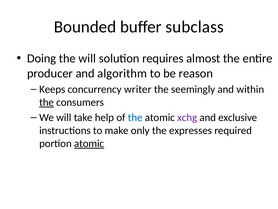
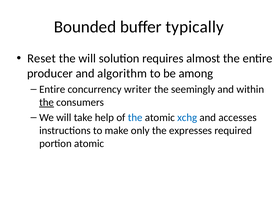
subclass: subclass -> typically (195, 27)
Doing: Doing -> Reset (42, 58)
reason: reason -> among (196, 73)
Keeps: Keeps -> Entire (52, 89)
xchg colour: purple -> blue (187, 117)
exclusive: exclusive -> accesses (238, 117)
atomic underline: present -> none (89, 143)
